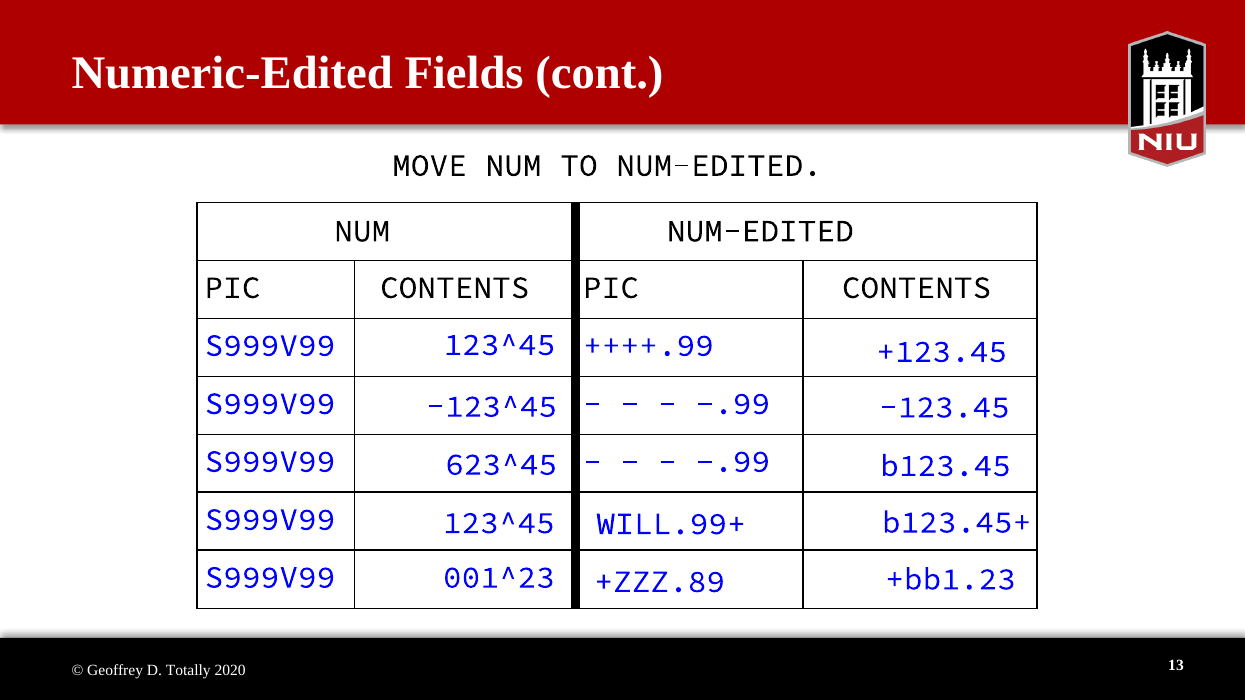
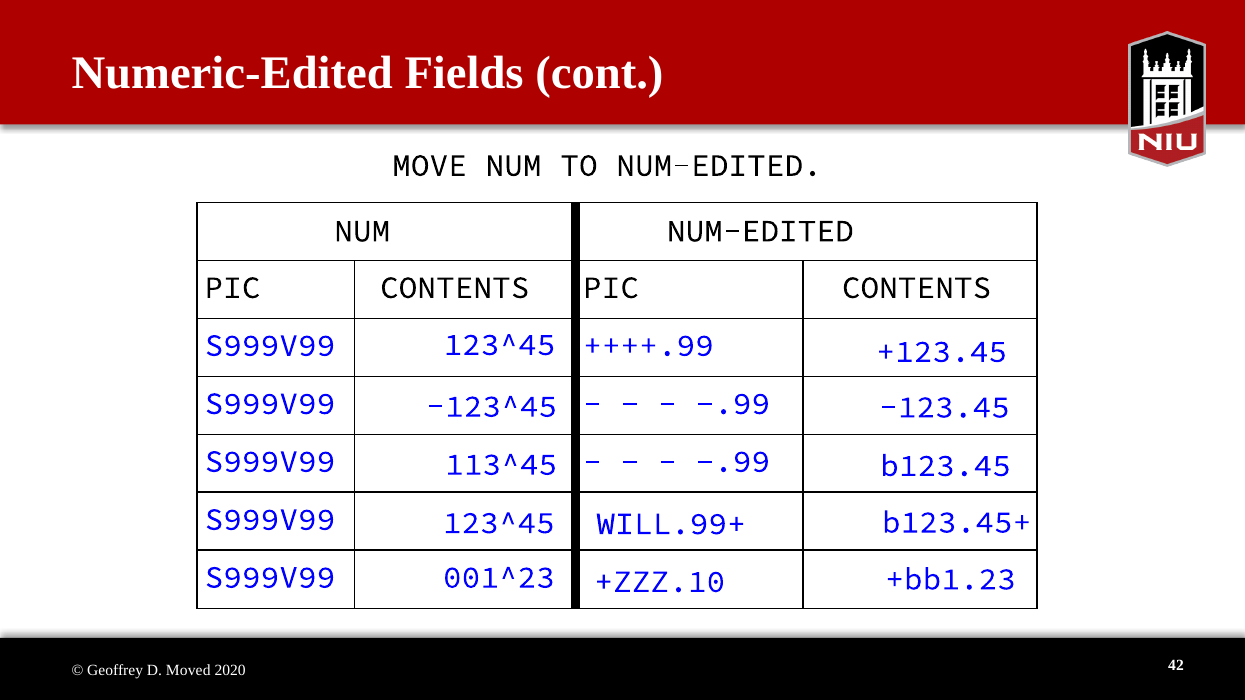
623^45: 623^45 -> 113^45 (501, 465)
+ZZZ.89: +ZZZ.89 -> +ZZZ.10 (660, 582)
Totally: Totally -> Moved (188, 670)
13: 13 -> 42 (1176, 666)
